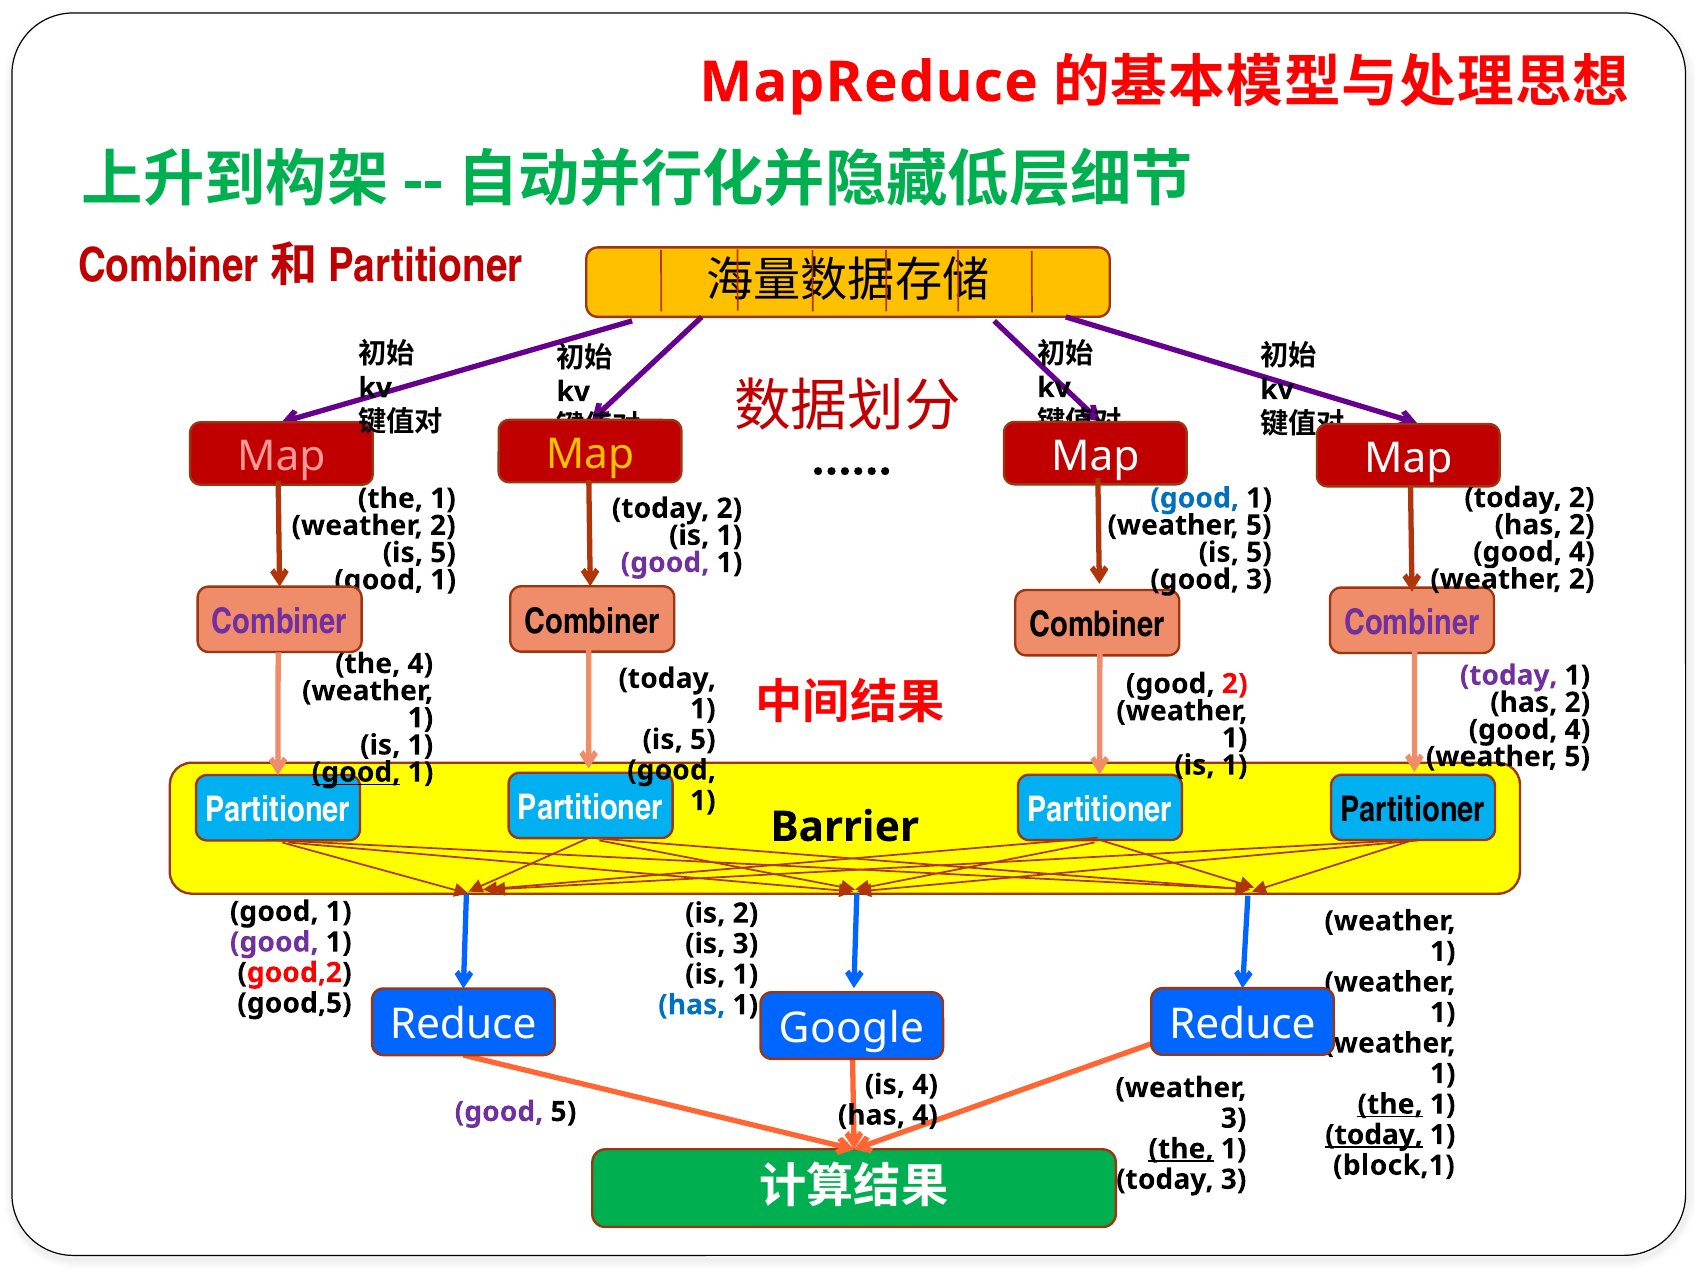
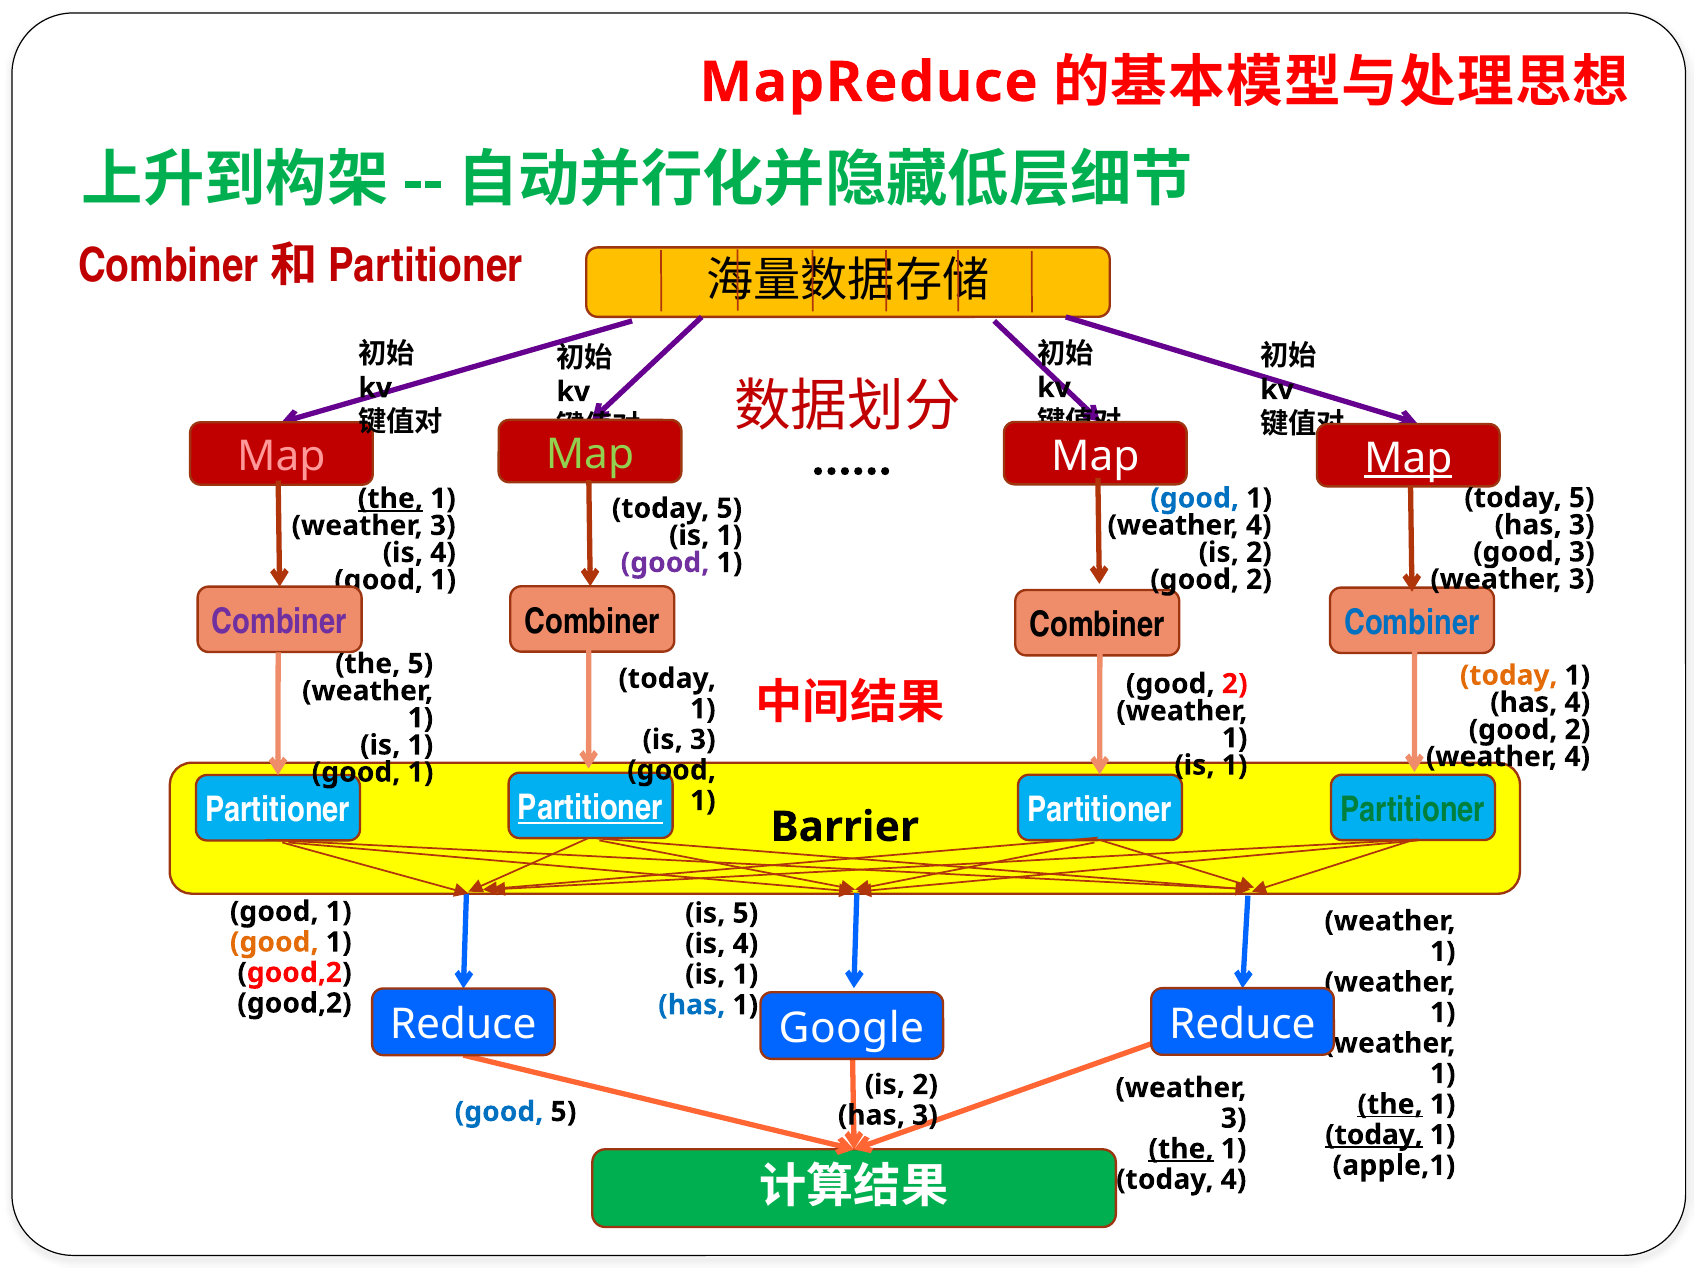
Map colour: yellow -> light green (590, 454)
Map underline: none -> present (1408, 458)
2: 2 -> 5 (1582, 498)
the underline: none -> present (390, 499)
2: 2 -> 5 (729, 509)
2: 2 -> 3 (1582, 525)
5: 5 -> 4 (1259, 526)
2: 2 -> 3 (443, 526)
4: 4 -> 3 (1582, 552)
5: 5 -> 2 (1259, 553)
5: 5 -> 4 (443, 553)
2: 2 -> 3 (1582, 579)
3: 3 -> 2 (1259, 580)
Combiner colour: purple -> blue (1412, 623)
the 4: 4 -> 5 (420, 664)
today colour: purple -> orange (1509, 676)
2: 2 -> 4 (1577, 703)
4: 4 -> 2 (1577, 730)
5: 5 -> 3 (703, 740)
5: 5 -> 4 (1577, 757)
good underline: present -> none (356, 773)
Partitioner underline: none -> present (590, 808)
Partitioner colour: black -> green (1413, 810)
is 2: 2 -> 5 (745, 914)
good colour: purple -> orange (274, 943)
3: 3 -> 4 (745, 944)
good,5: good,5 -> good,2 (294, 1004)
4: 4 -> 2 (925, 1085)
good colour: purple -> blue (499, 1112)
4: 4 -> 3 (925, 1116)
block,1: block,1 -> apple,1 (1394, 1166)
today 3: 3 -> 4 (1234, 1180)
